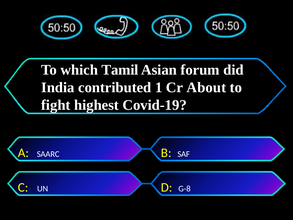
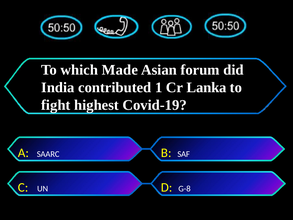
Tamil: Tamil -> Made (120, 70)
About: About -> Lanka (206, 87)
